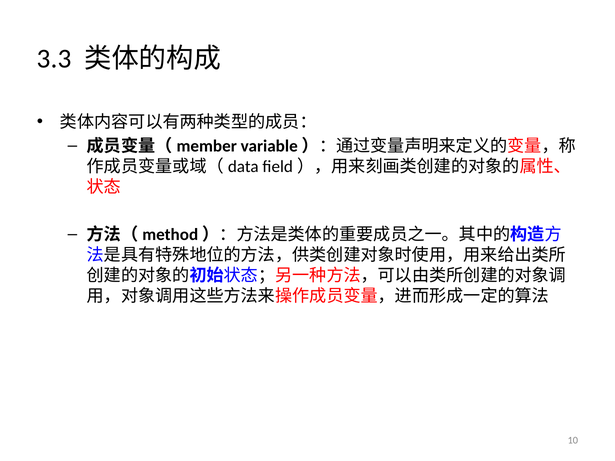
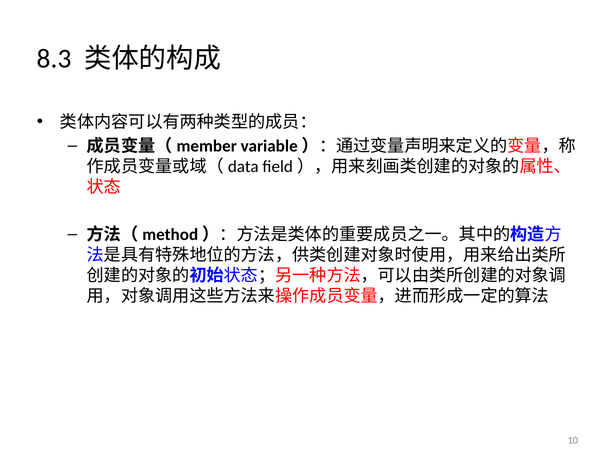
3.3: 3.3 -> 8.3 (54, 59)
